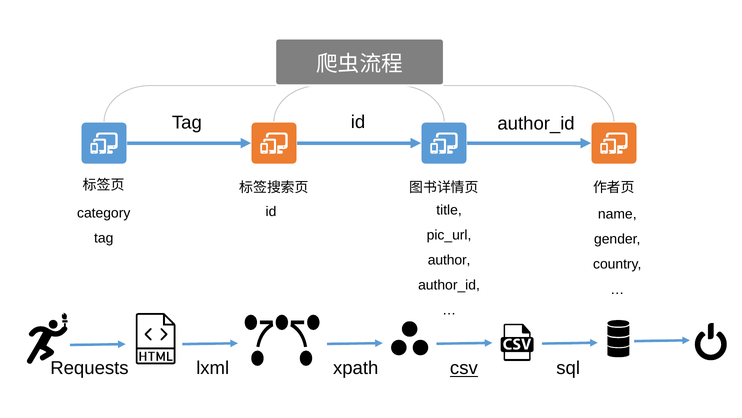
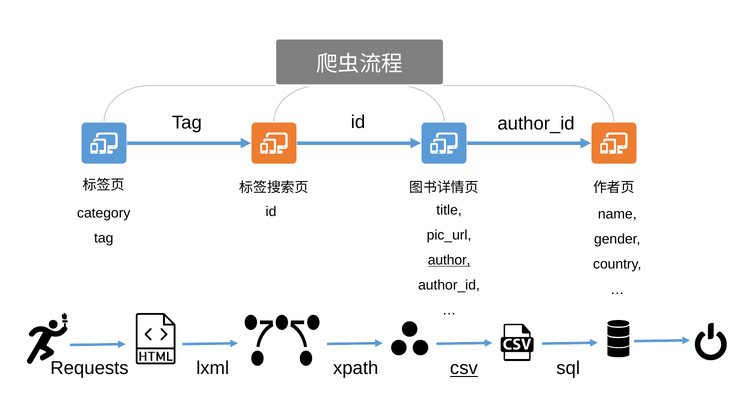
author underline: none -> present (449, 260)
